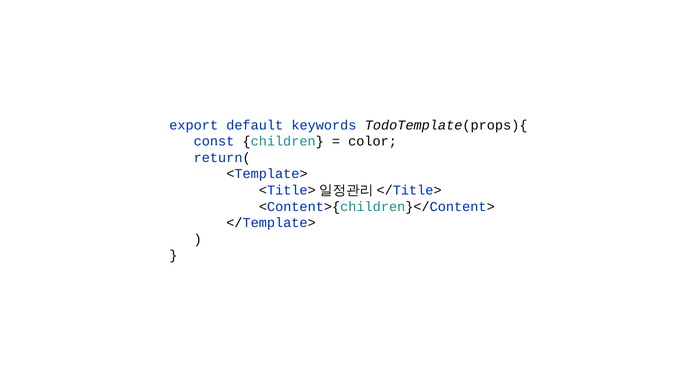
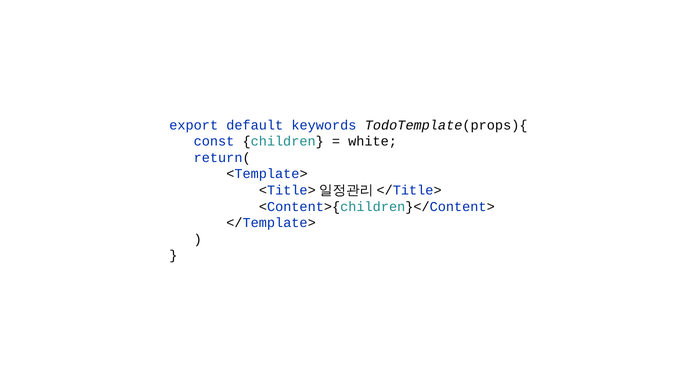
color: color -> white (373, 141)
